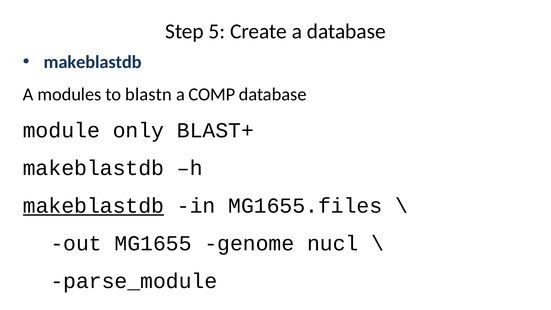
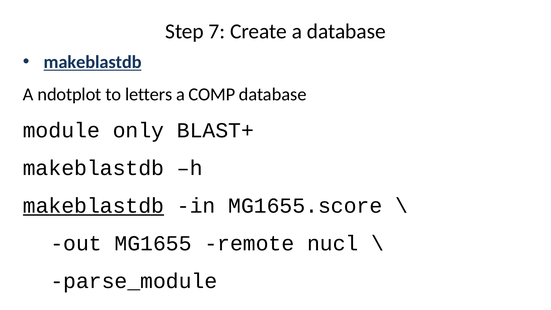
5: 5 -> 7 (217, 31)
makeblastdb underline: none -> present (93, 62)
modules: modules -> ndotplot (69, 95)
blastn: blastn -> letters (149, 95)
MG1655.files: MG1655.files -> MG1655.score (305, 206)
genome: genome -> remote (249, 243)
